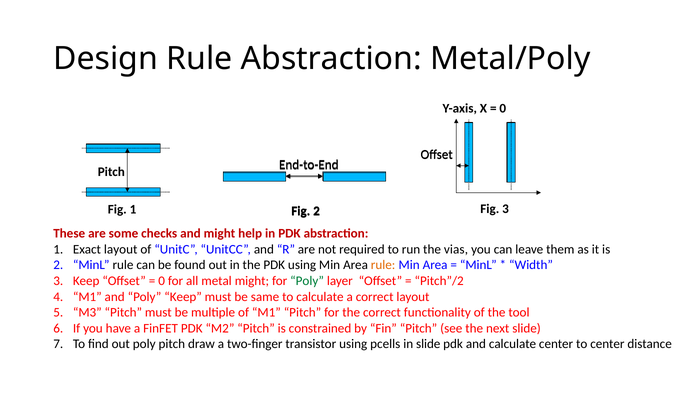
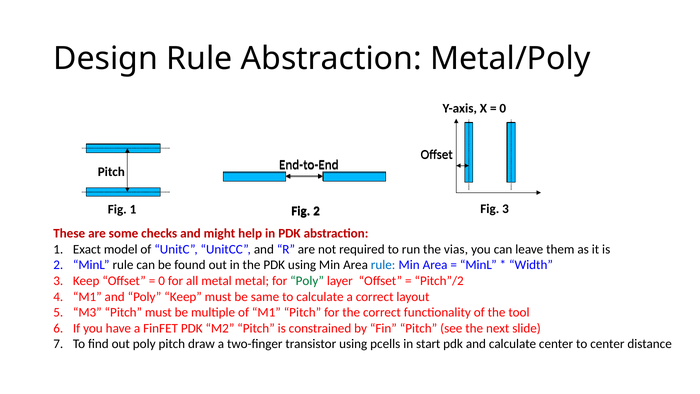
Exact layout: layout -> model (121, 249)
rule colour: orange -> blue (383, 265)
metal might: might -> metal (252, 281)
in slide: slide -> start (428, 344)
